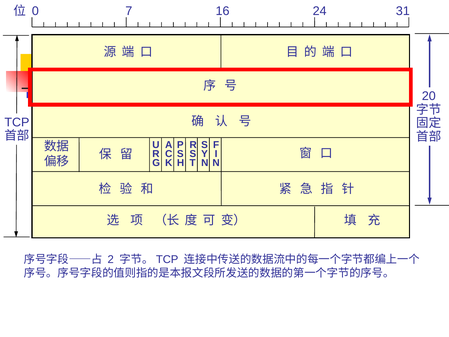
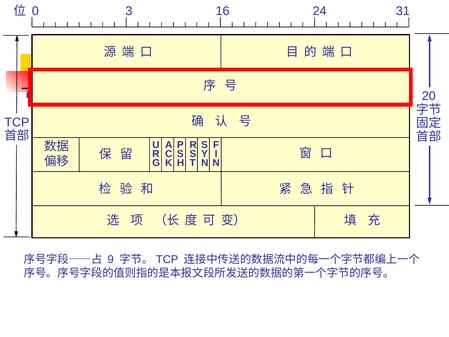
7: 7 -> 3 (129, 11)
2: 2 -> 9 (111, 259)
